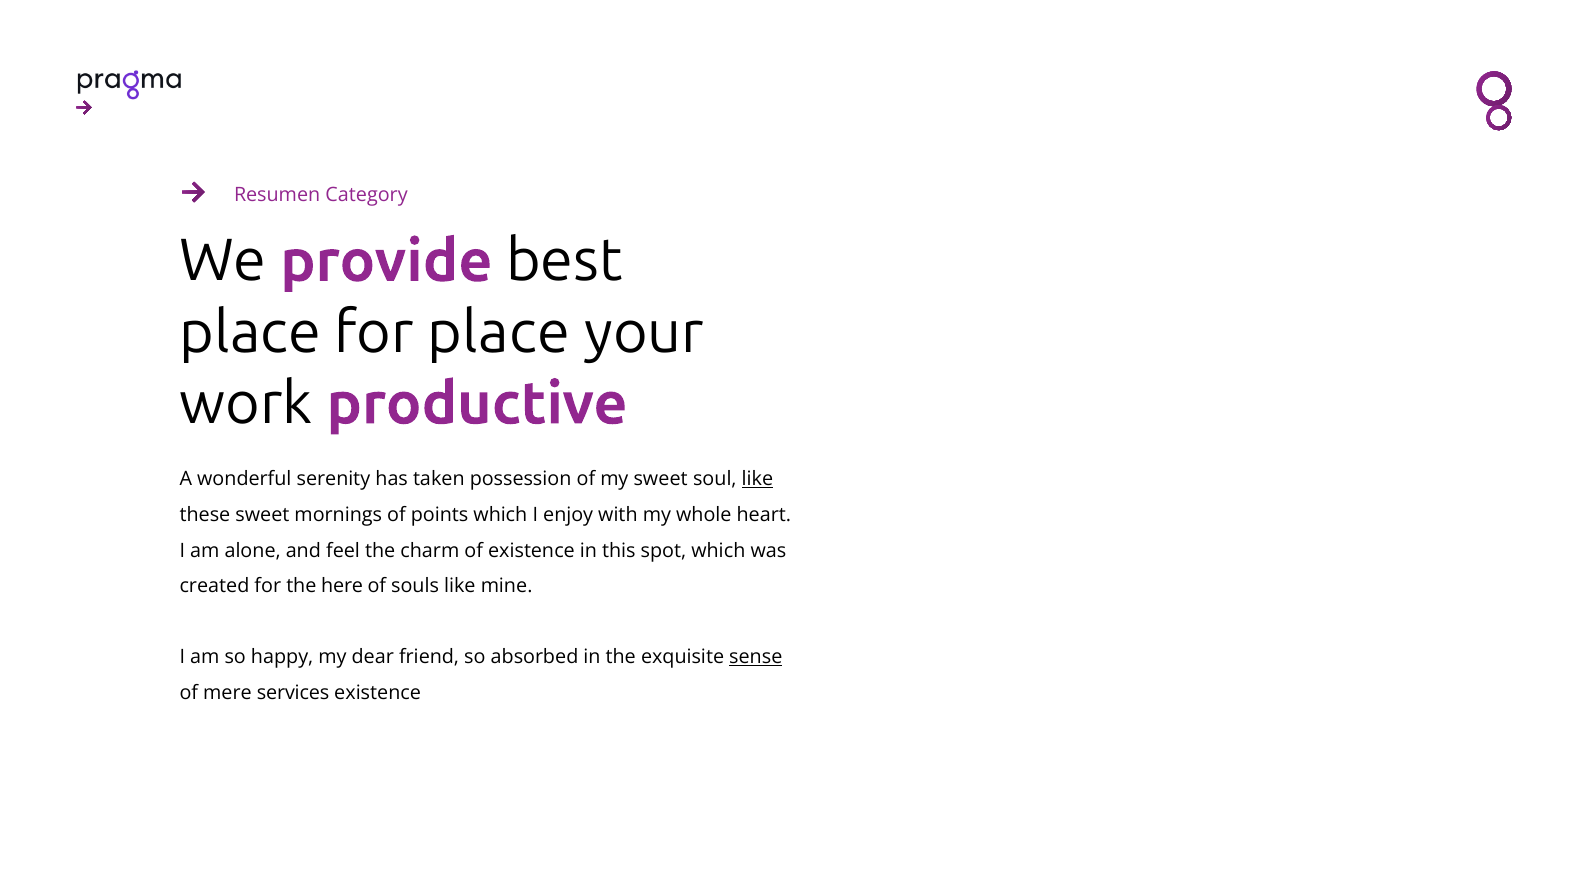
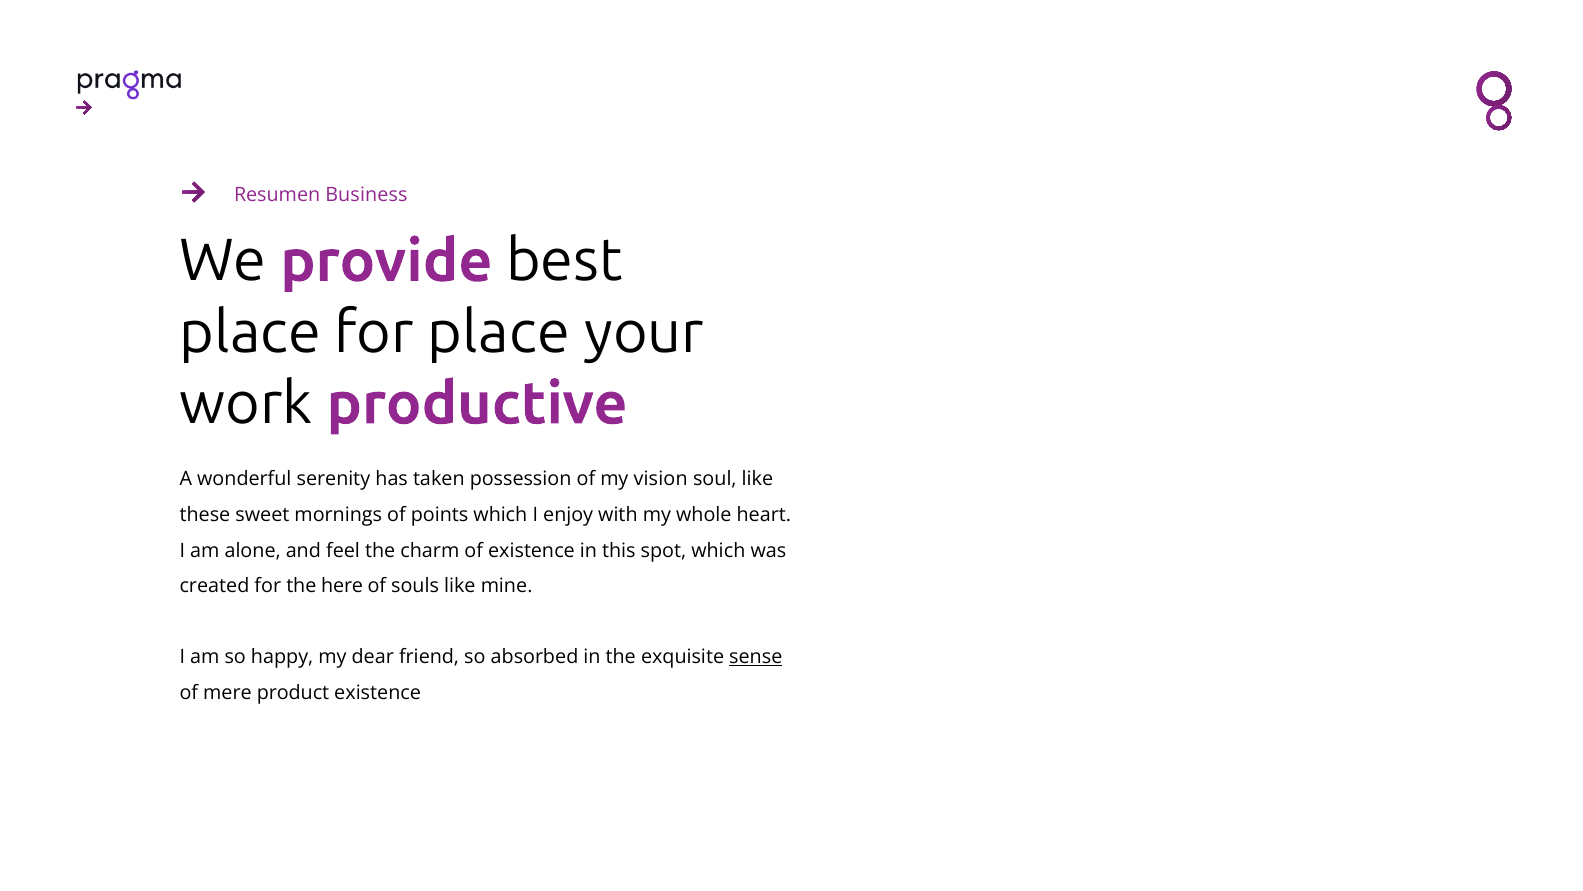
Category: Category -> Business (366, 195)
my sweet: sweet -> vision (661, 479)
like underline: present -> none (757, 479)
services: services -> product (293, 693)
